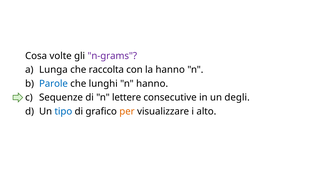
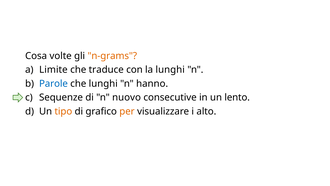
n-grams colour: purple -> orange (112, 56)
Lunga: Lunga -> Limite (53, 70)
raccolta: raccolta -> traduce (106, 70)
la hanno: hanno -> lunghi (170, 70)
lettere: lettere -> nuovo (127, 97)
degli: degli -> lento (237, 97)
tipo colour: blue -> orange (63, 111)
